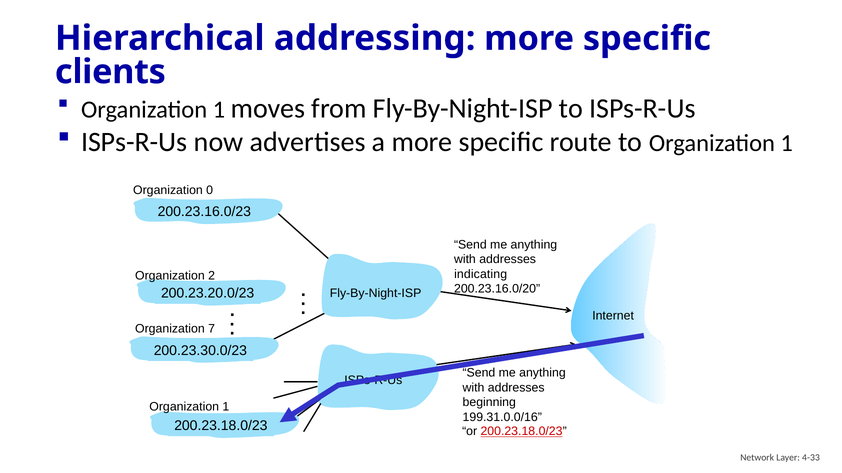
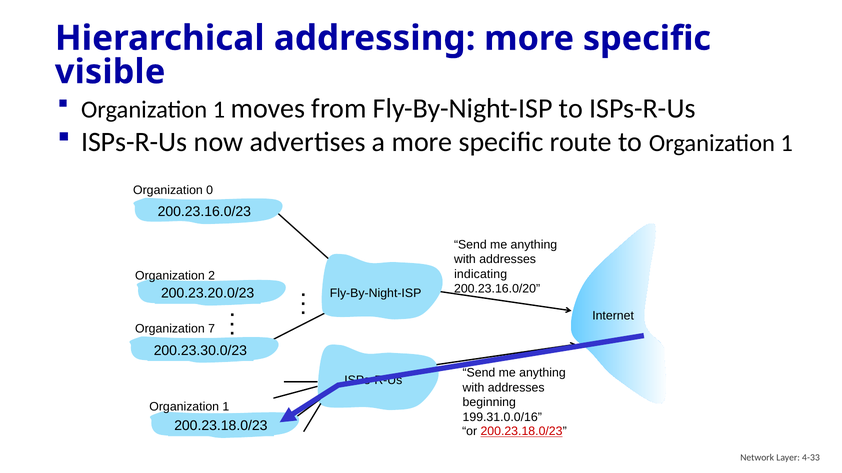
clients: clients -> visible (110, 72)
